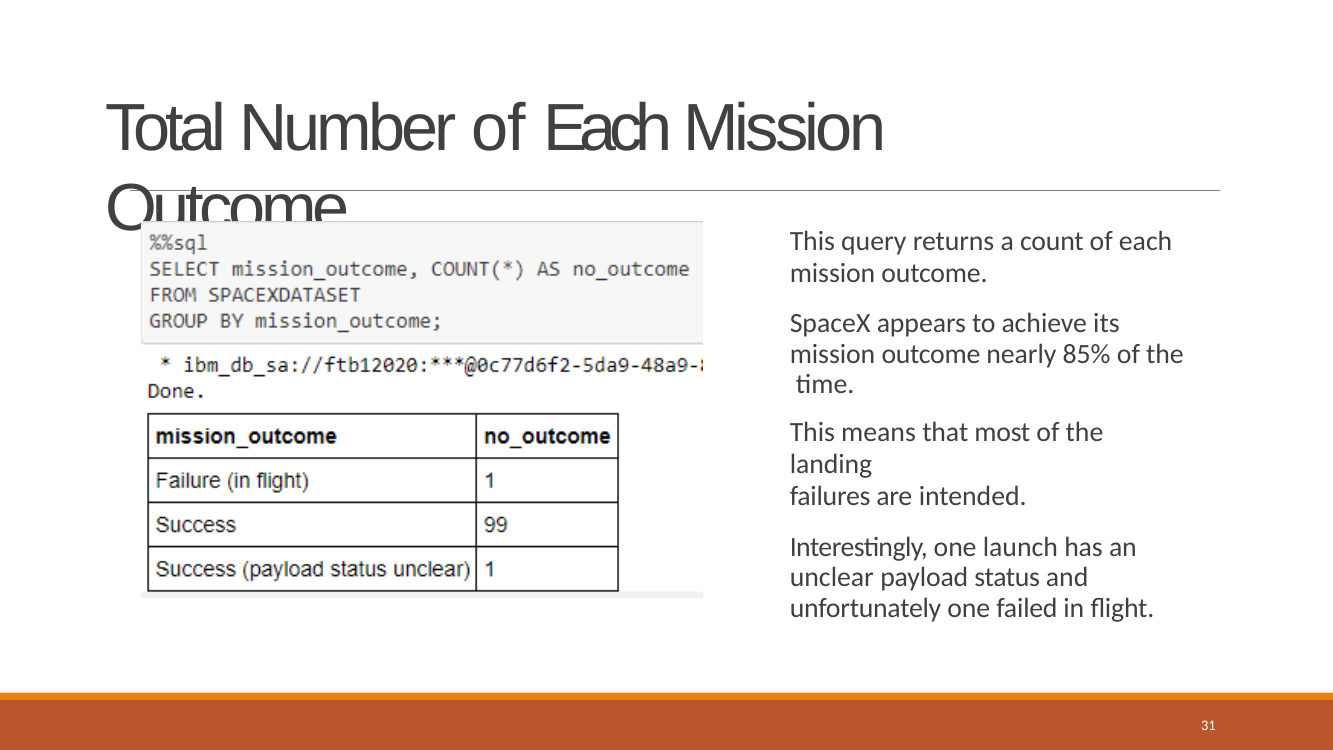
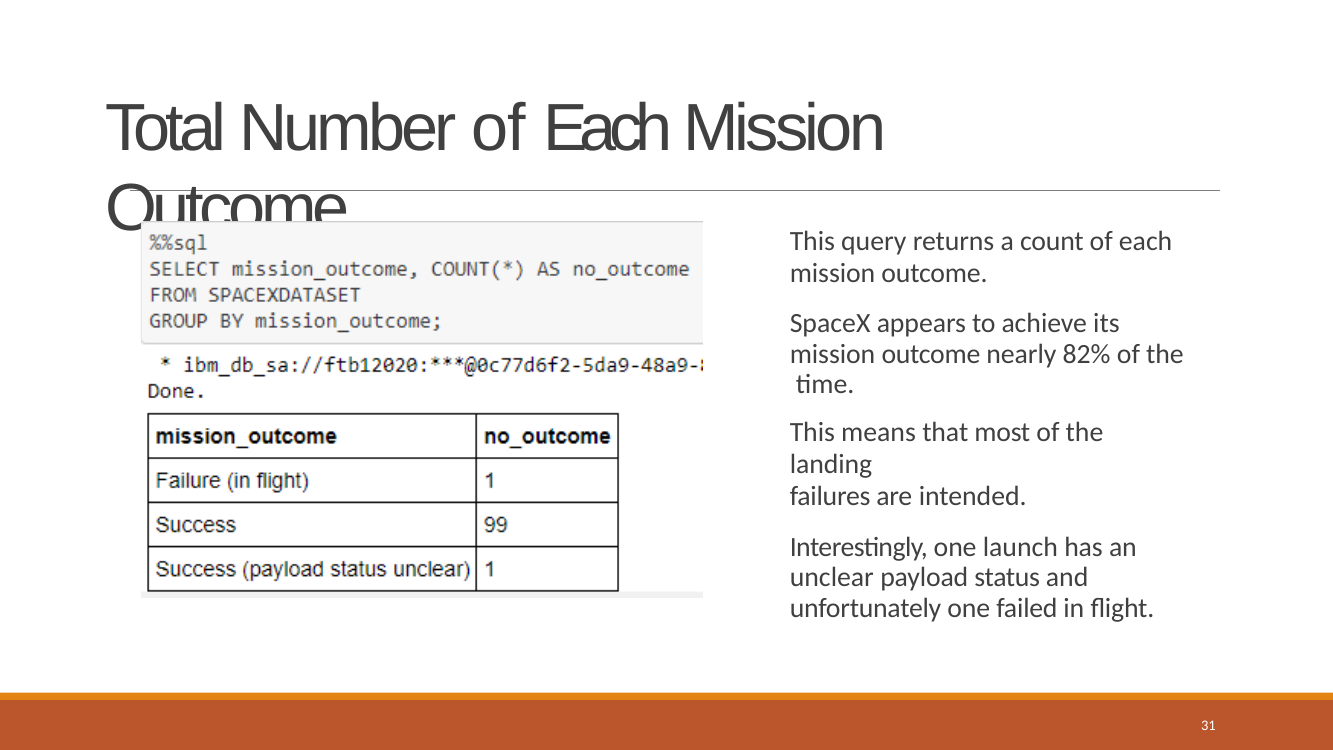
85%: 85% -> 82% (1087, 354)
